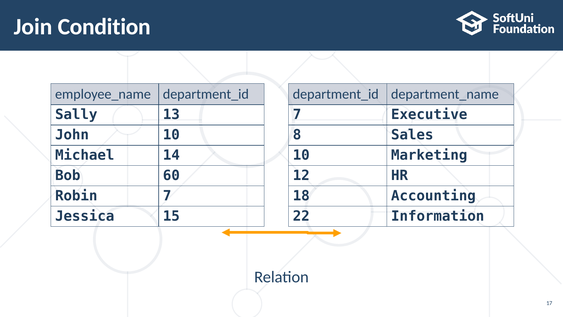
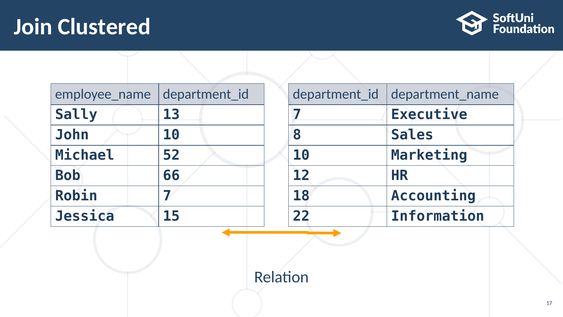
Condition: Condition -> Clustered (104, 27)
14: 14 -> 52 (171, 155)
60: 60 -> 66 (171, 175)
